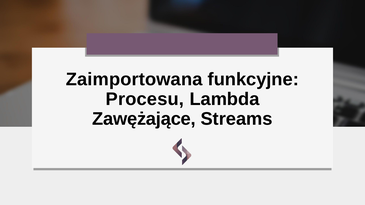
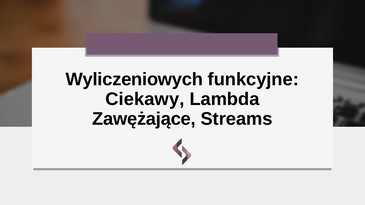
Zaimportowana: Zaimportowana -> Wyliczeniowych (134, 80)
Procesu: Procesu -> Ciekawy (145, 99)
